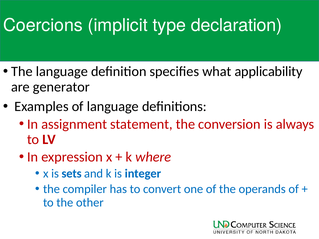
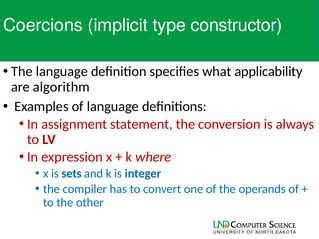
declaration: declaration -> constructor (236, 25)
generator: generator -> algorithm (61, 87)
